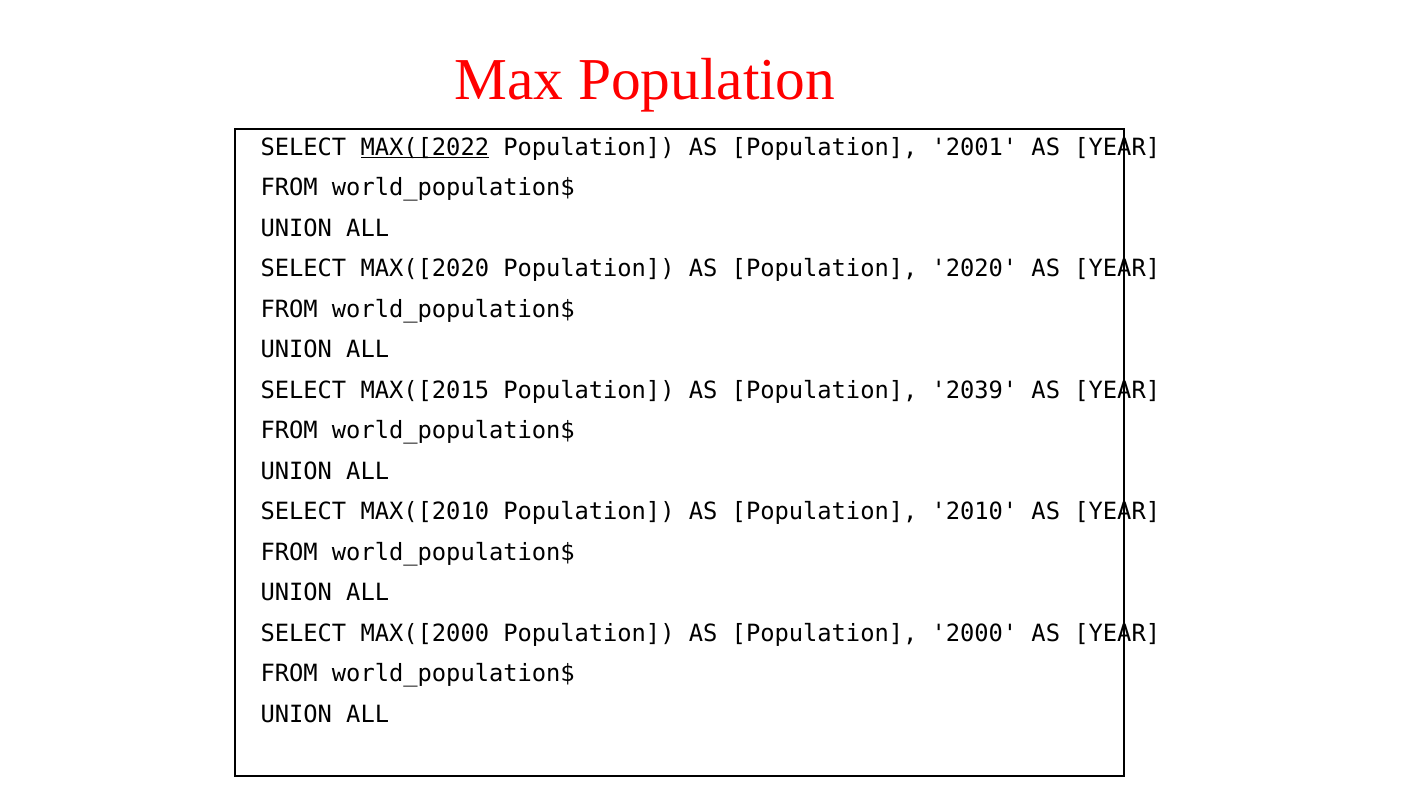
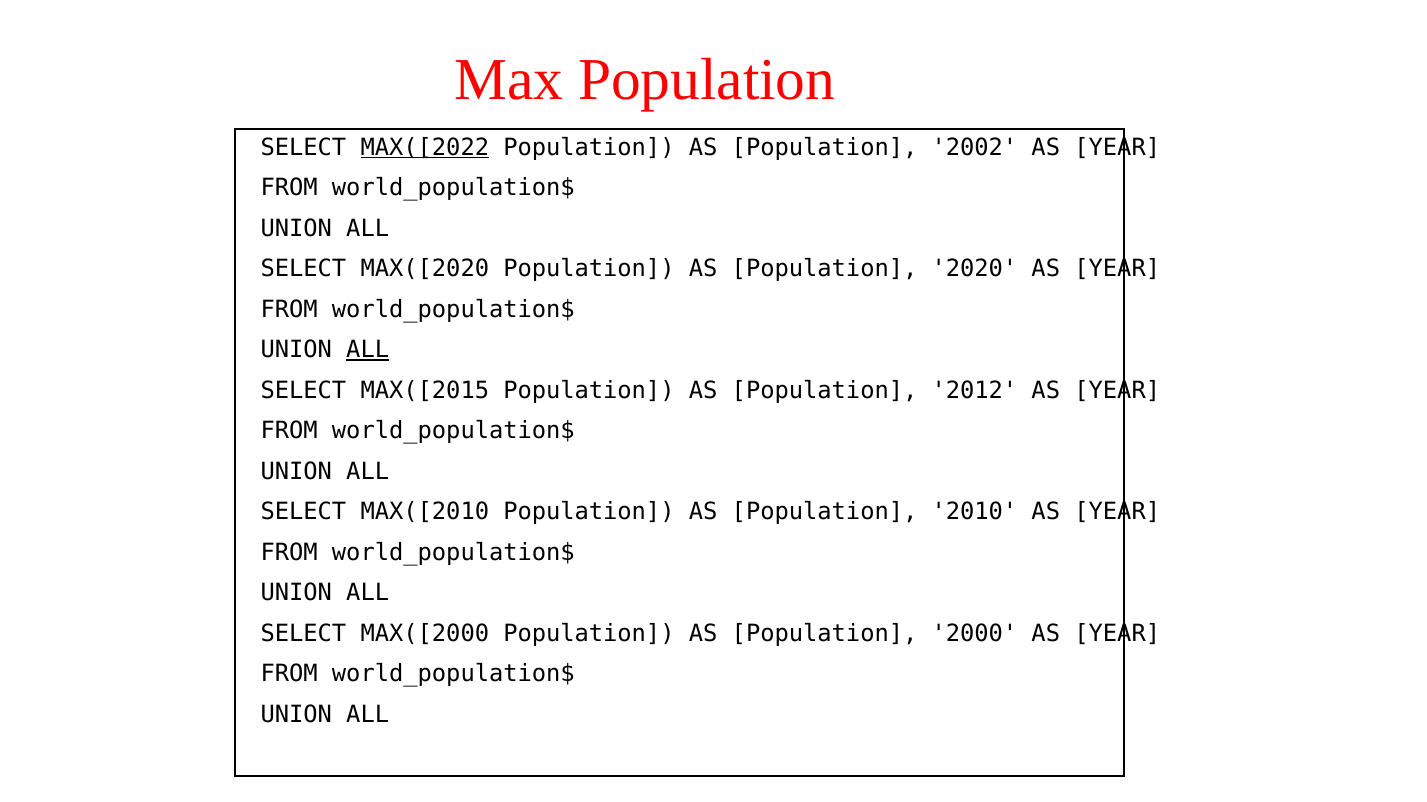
2001: 2001 -> 2002 (974, 147)
ALL underline: none -> present (368, 350)
2039: 2039 -> 2012 (974, 391)
